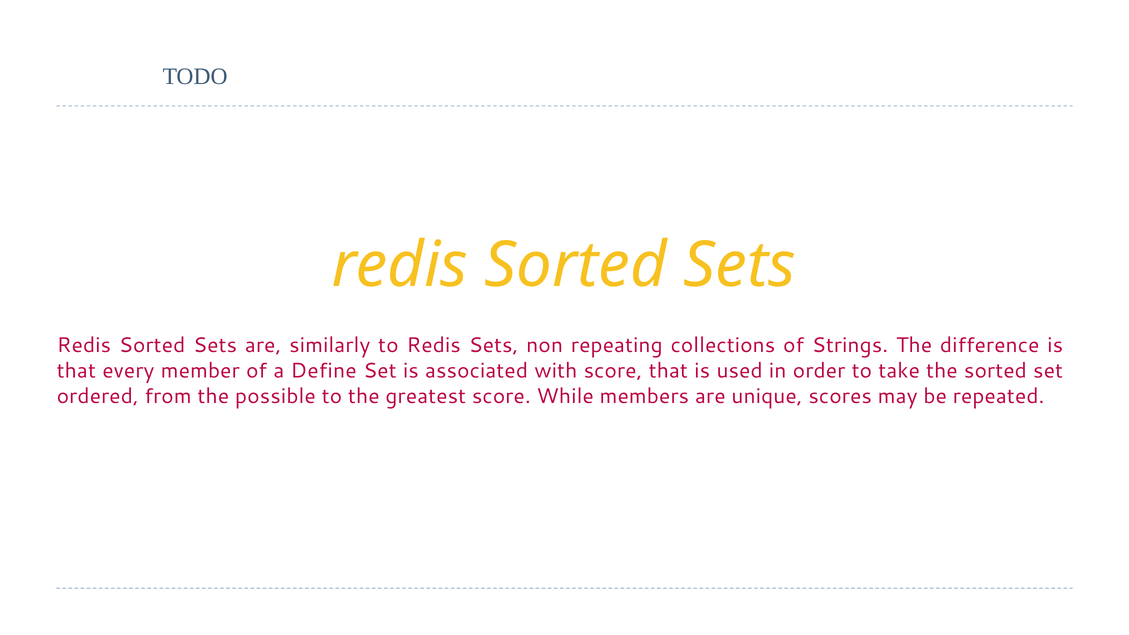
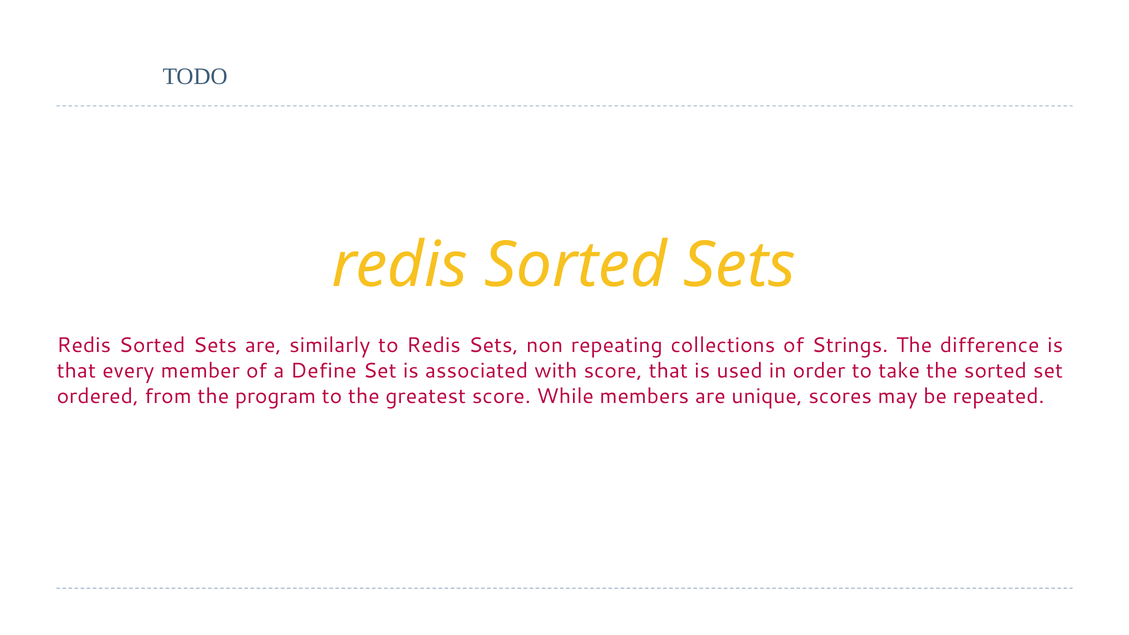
possible: possible -> program (276, 396)
